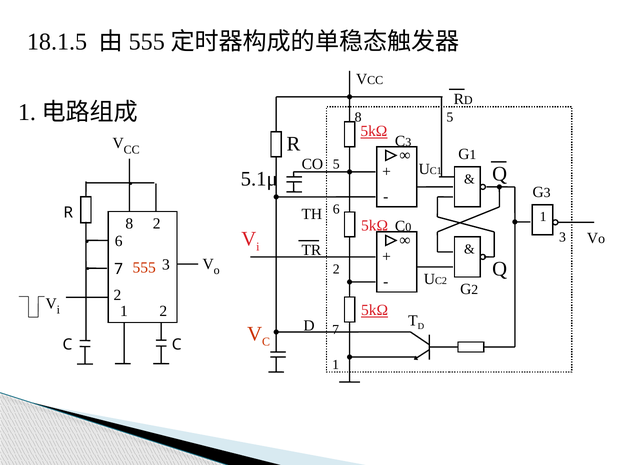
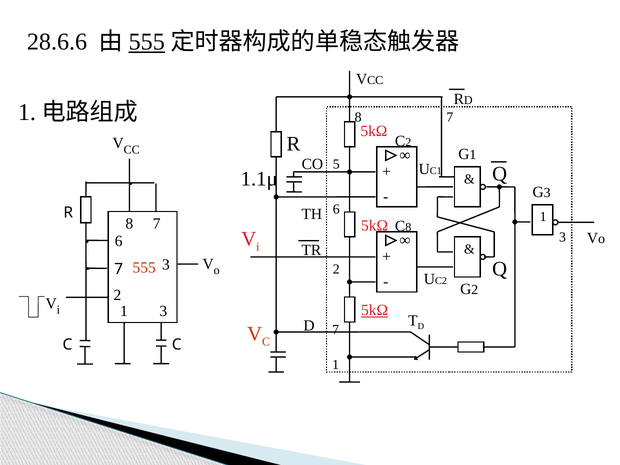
18.1.5: 18.1.5 -> 28.6.6 (57, 42)
555 underline: none -> present (147, 42)
5: 5 -> 7 (450, 117)
5kΩ underline: present -> none (374, 131)
C 3: 3 -> 2 (408, 142)
5.1μ: 5.1μ -> 1.1μ (259, 179)
2: 2 -> 7 (157, 224)
C 0: 0 -> 8 (408, 227)
1 2: 2 -> 3 (163, 311)
